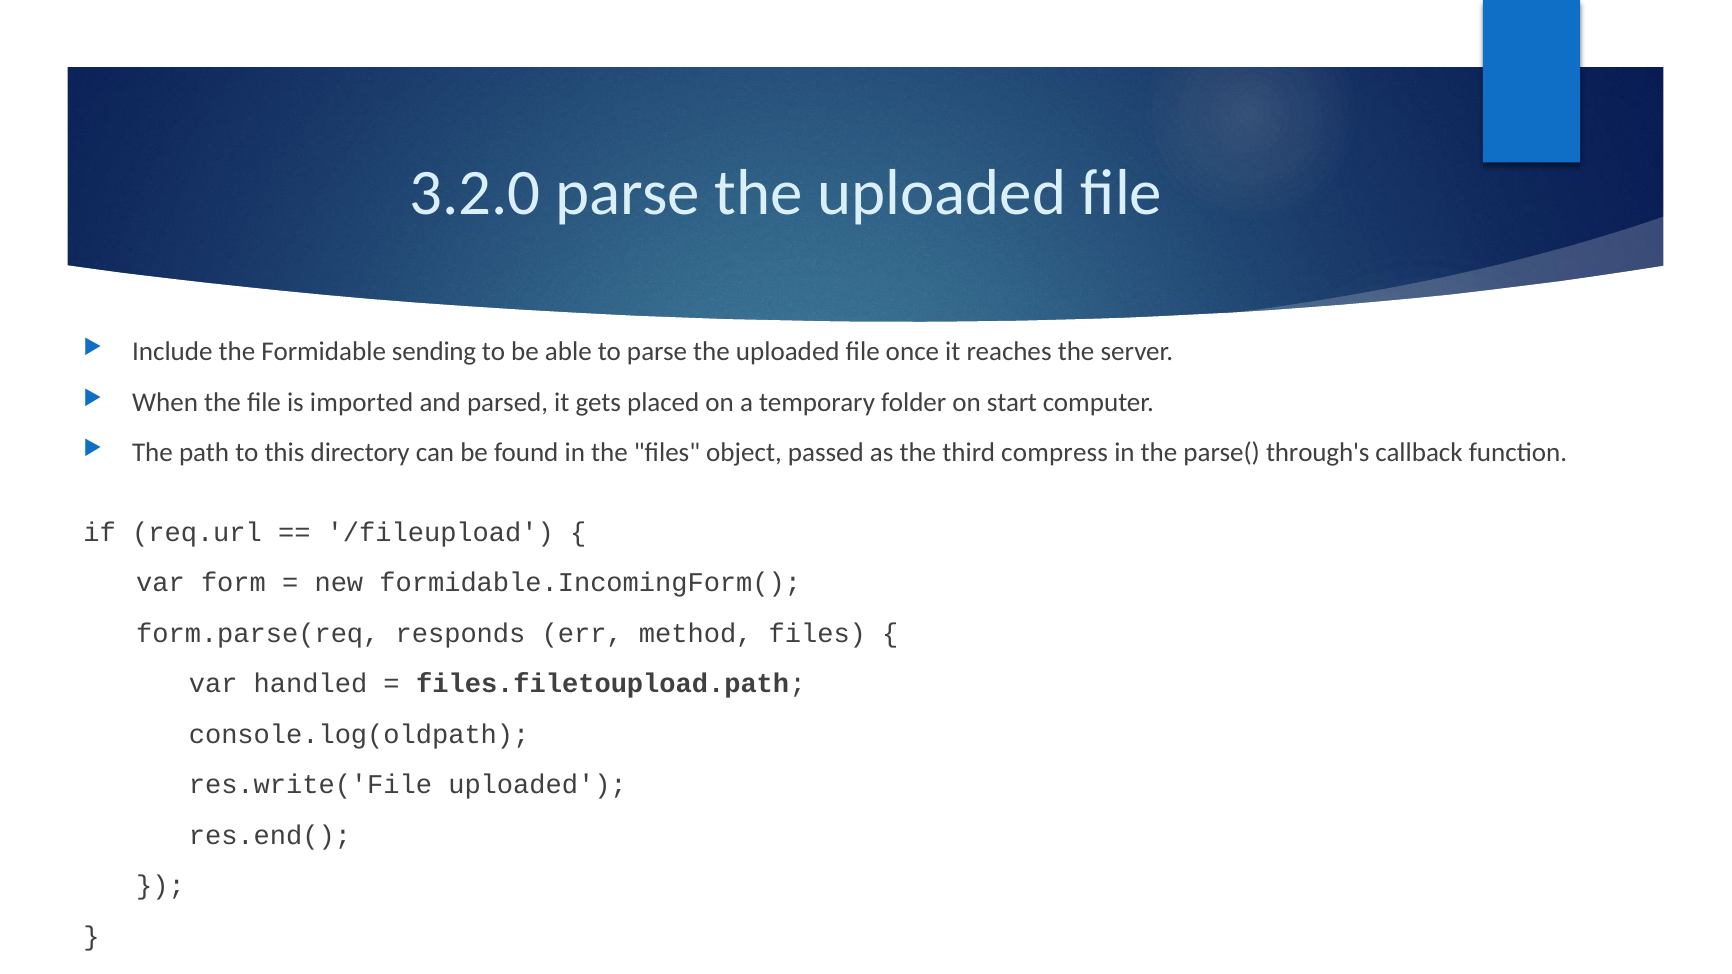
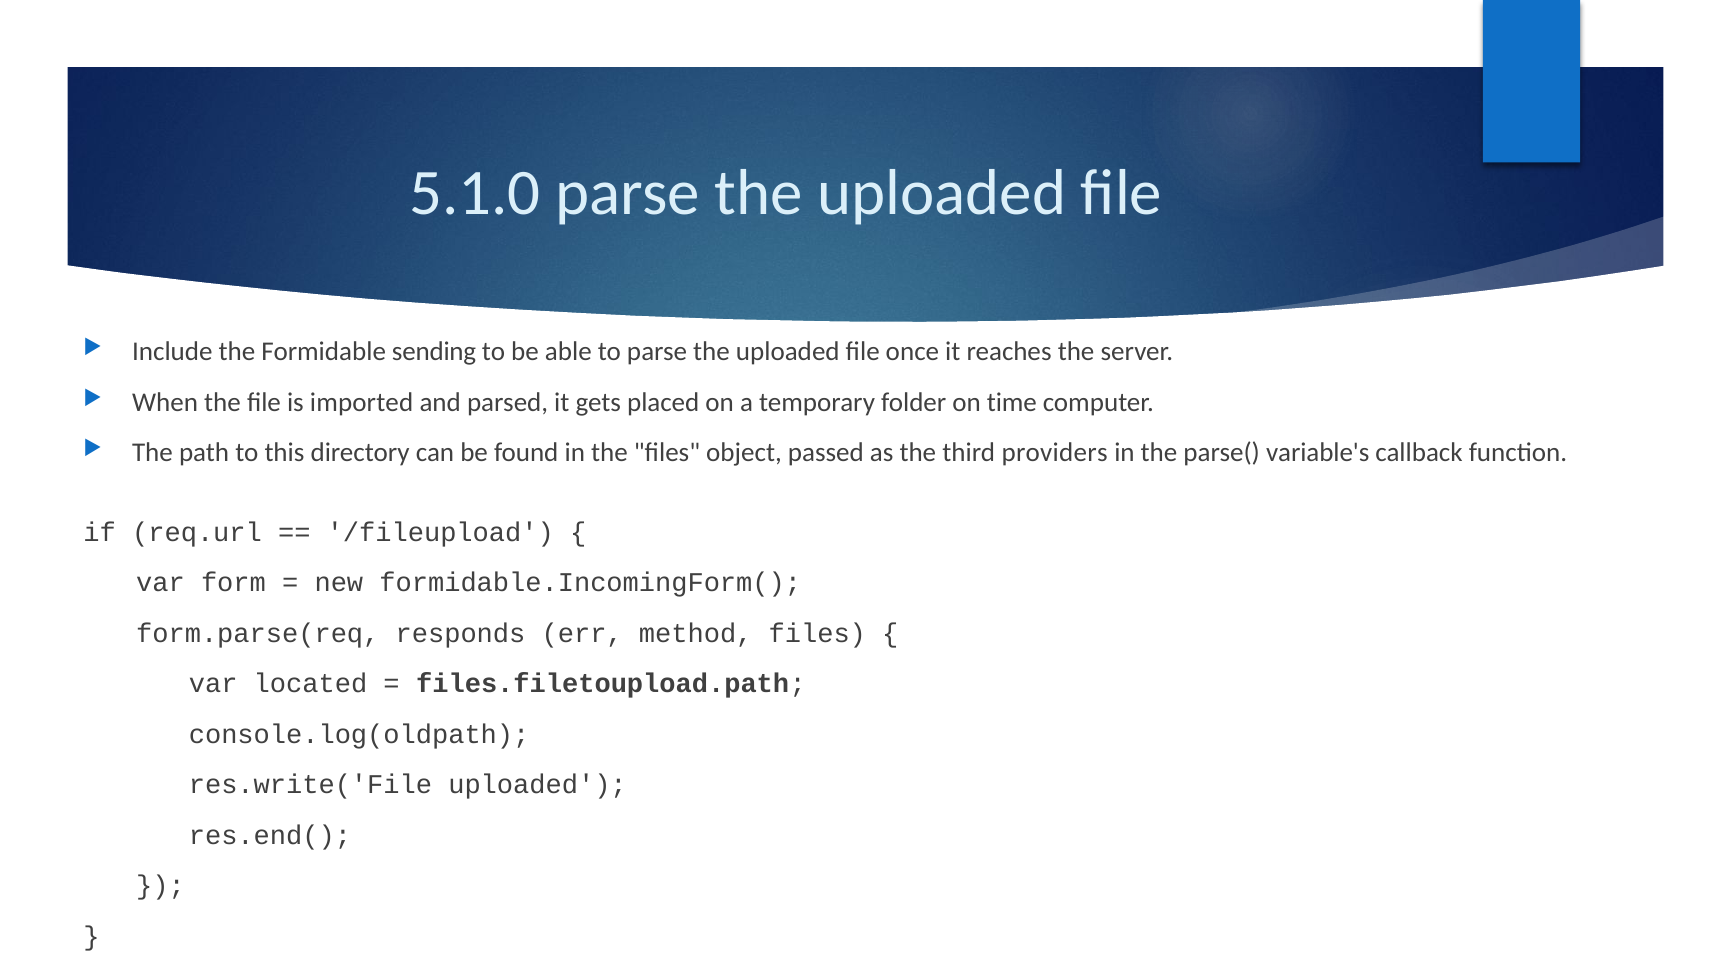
3.2.0: 3.2.0 -> 5.1.0 (475, 193)
start: start -> time (1012, 402)
compress: compress -> providers (1055, 453)
through's: through's -> variable's (1318, 453)
handled: handled -> located (310, 684)
